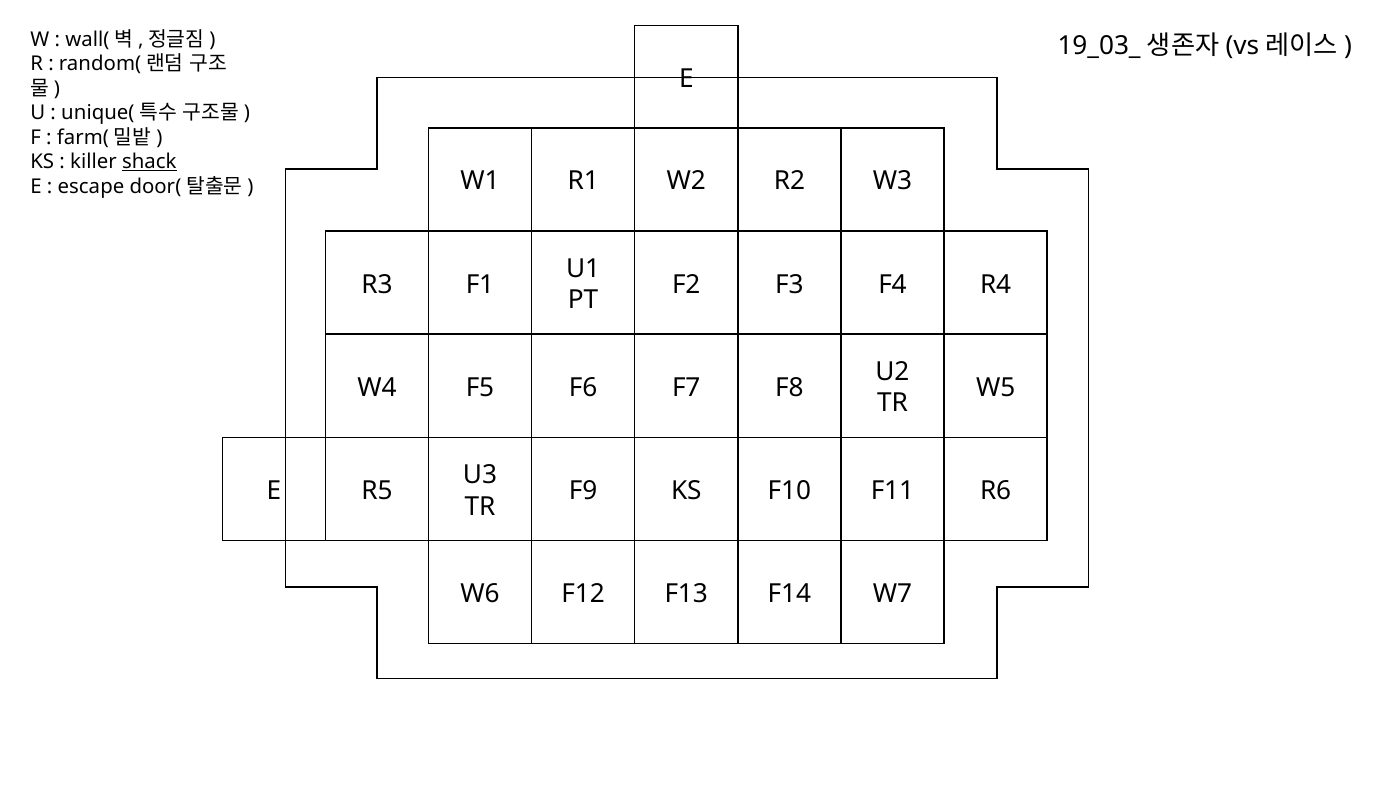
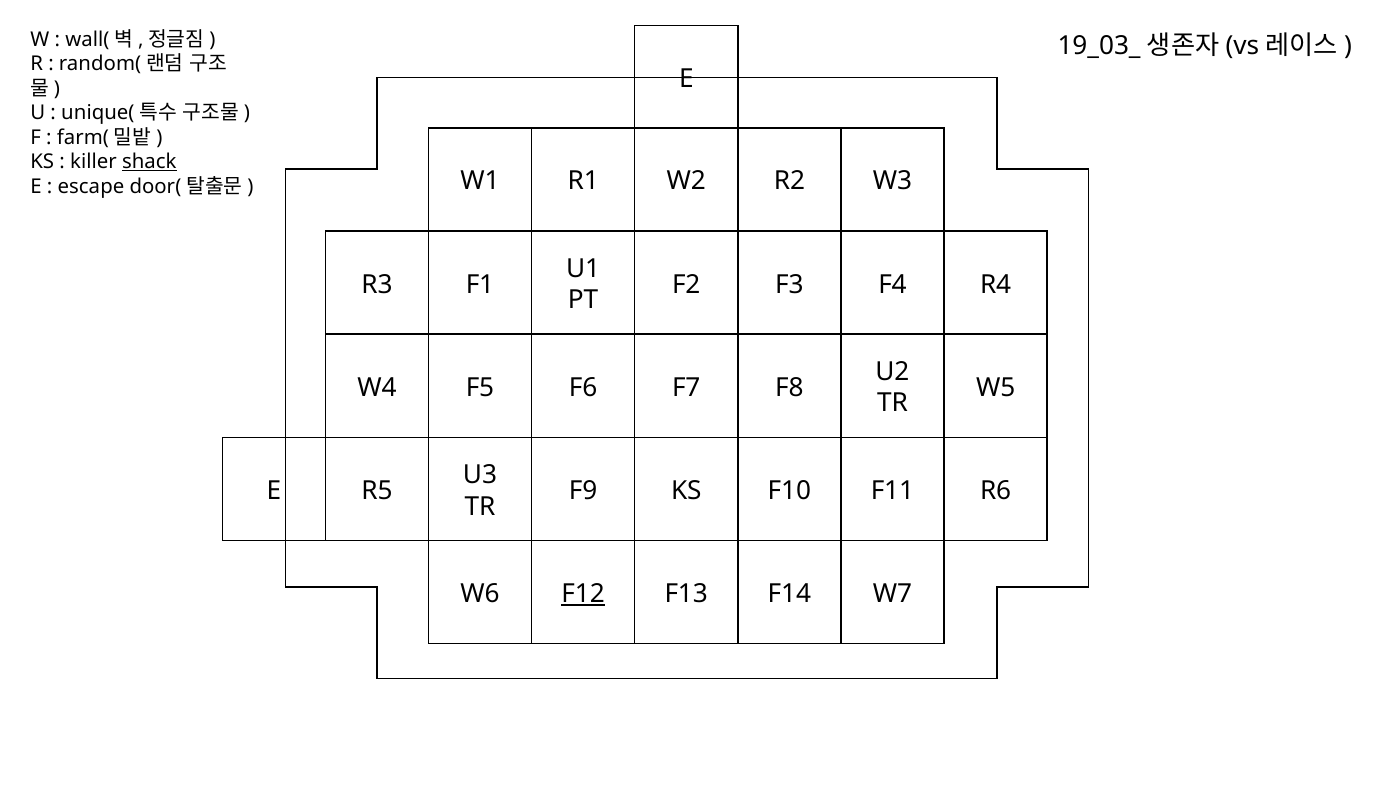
F12 underline: none -> present (583, 594)
